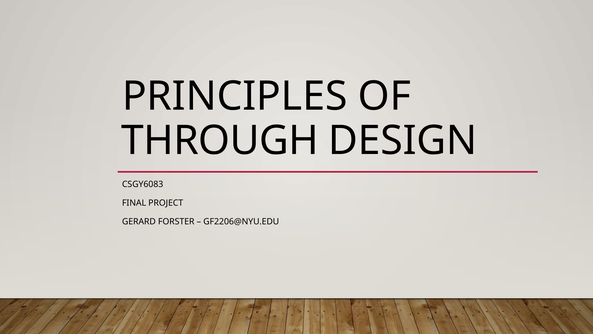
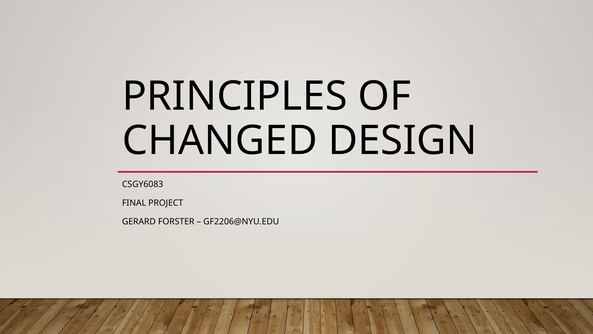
THROUGH: THROUGH -> CHANGED (220, 140)
